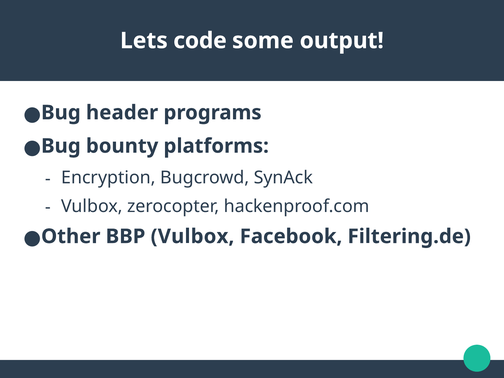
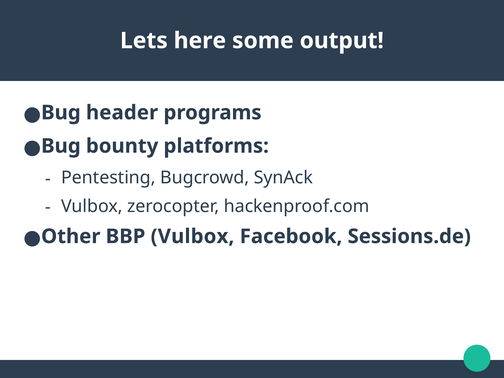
code: code -> here (200, 41)
Encryption: Encryption -> Pentesting (108, 178)
Filtering.de: Filtering.de -> Sessions.de (409, 236)
